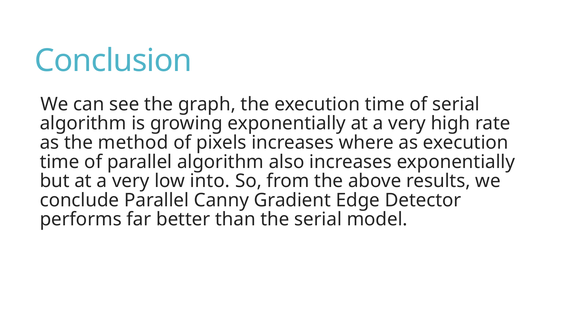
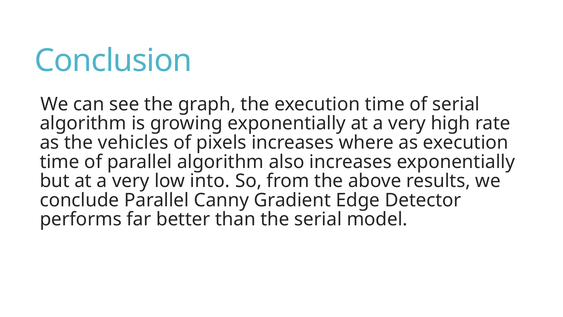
method: method -> vehicles (133, 142)
